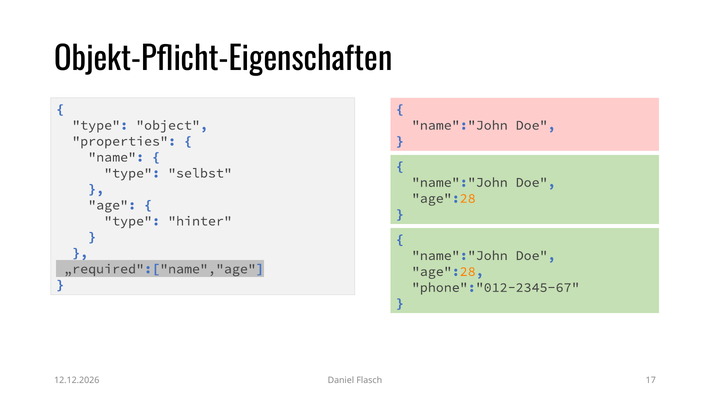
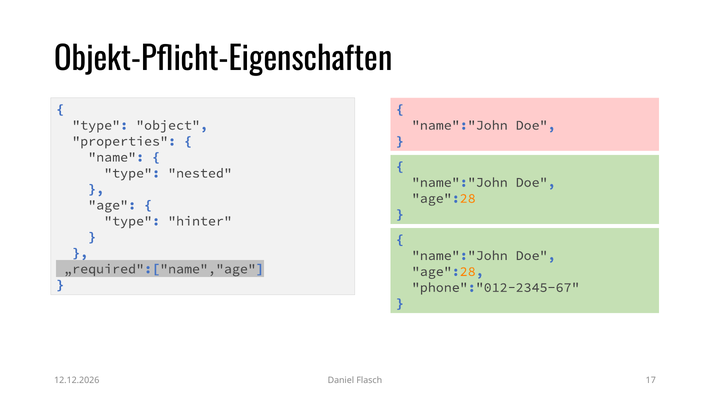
selbst: selbst -> nested (200, 173)
